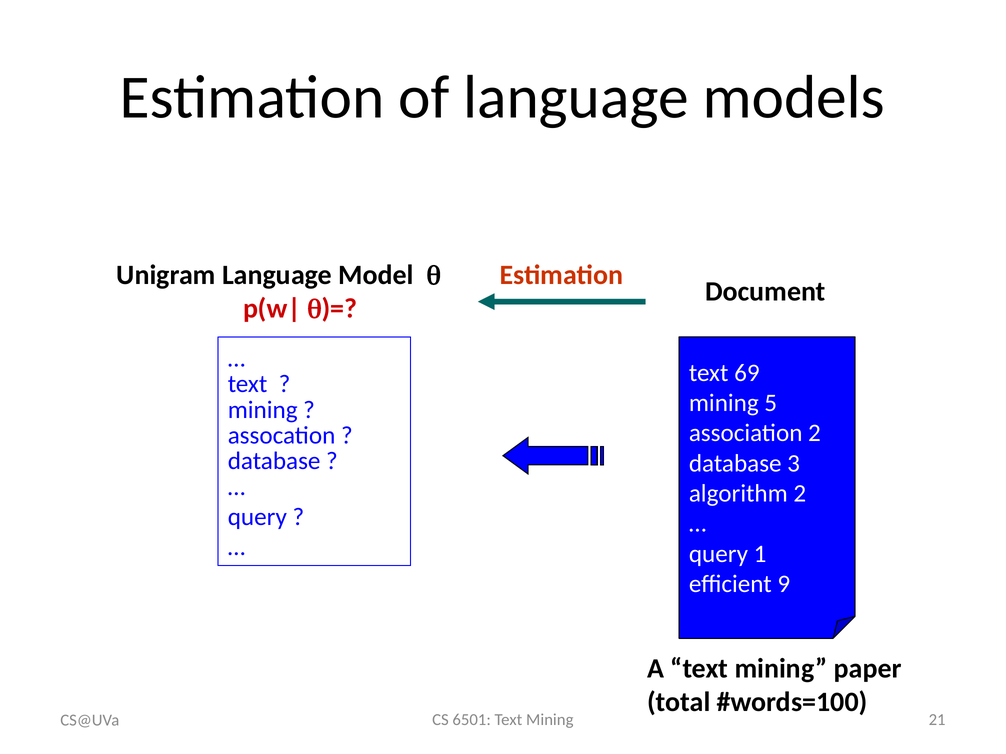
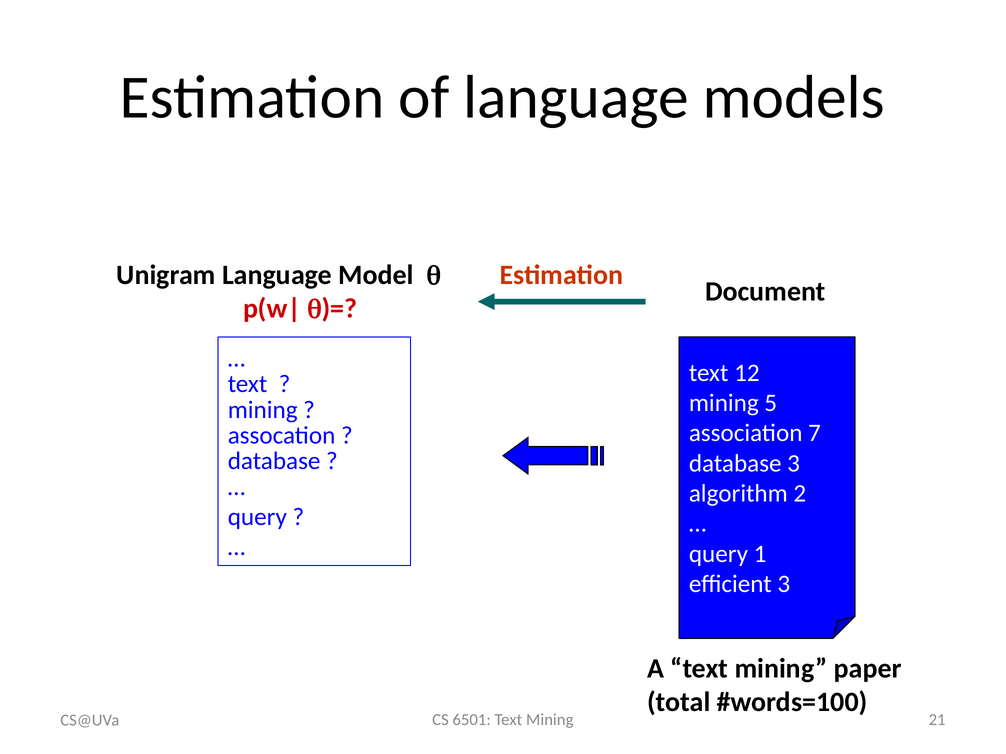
69: 69 -> 12 (747, 373)
association 2: 2 -> 7 (814, 433)
efficient 9: 9 -> 3 (784, 584)
